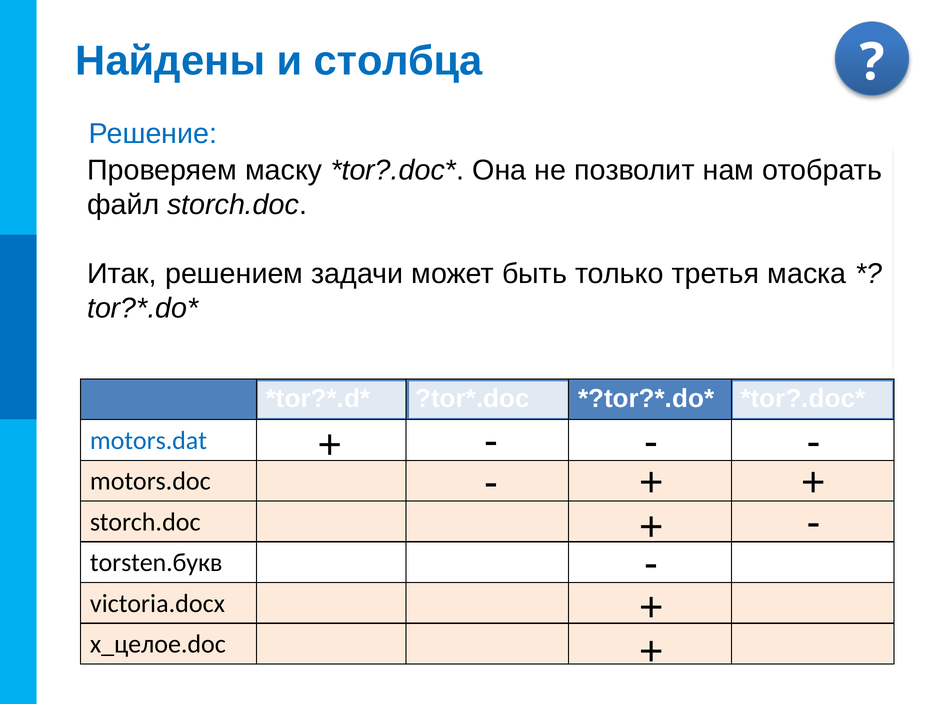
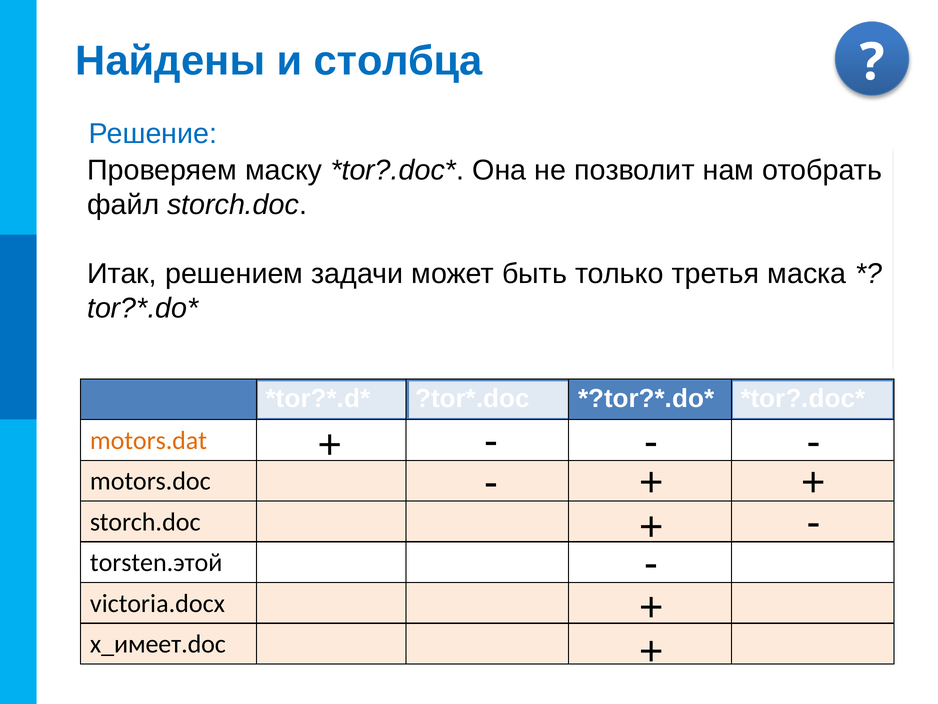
motors.dat colour: blue -> orange (148, 440)
torsten.букв: torsten.букв -> torsten.этой (156, 562)
x_целое.doc: x_целое.doc -> x_имеет.doc (158, 644)
